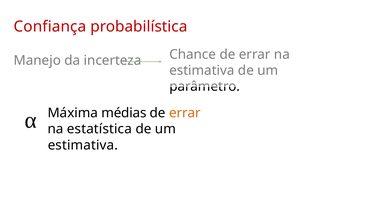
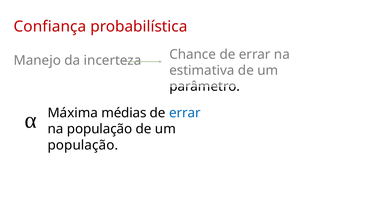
errar colour: orange -> blue (185, 113)
na estatística: estatística -> população (100, 129)
estimativa: estimativa -> população (83, 145)
